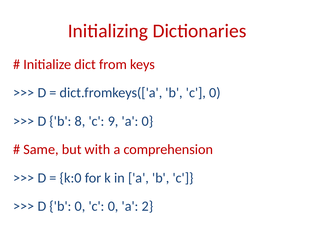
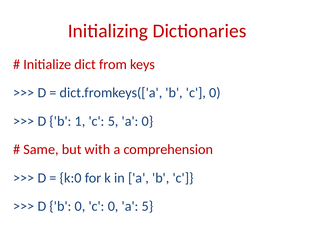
8: 8 -> 1 (80, 121)
c 9: 9 -> 5 (113, 121)
a 2: 2 -> 5 (148, 206)
